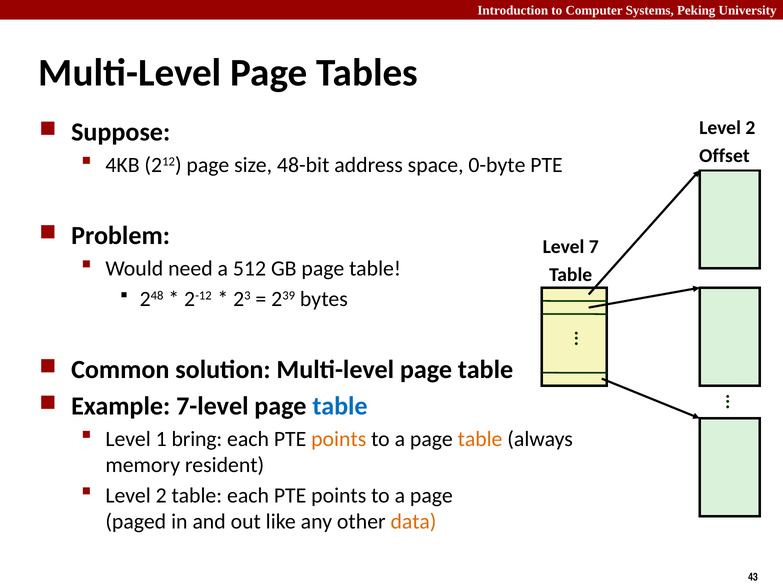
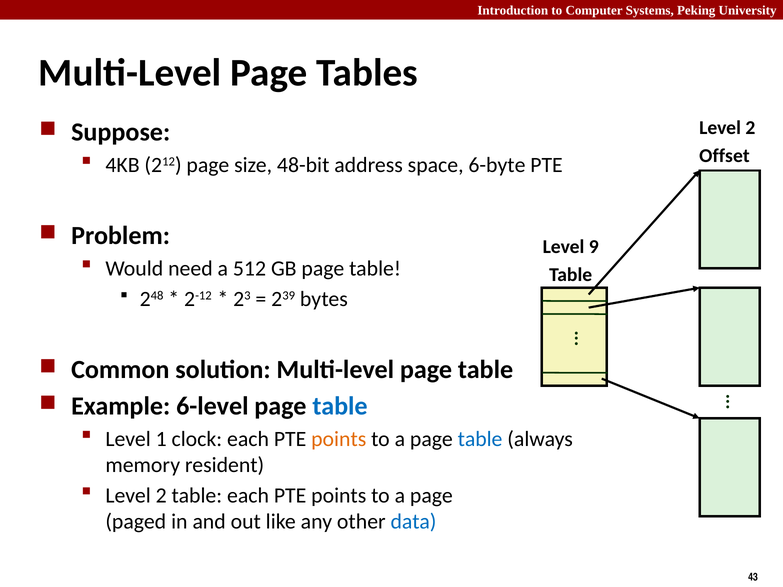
0-byte: 0-byte -> 6-byte (497, 165)
7: 7 -> 9 (594, 247)
7-level: 7-level -> 6-level (212, 406)
bring: bring -> clock (197, 439)
table colour: orange -> blue (480, 439)
data colour: orange -> blue (414, 522)
